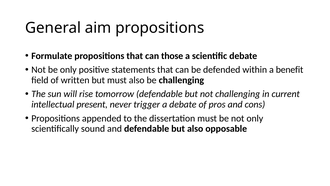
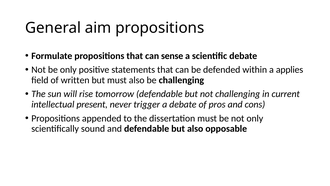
those: those -> sense (172, 56)
benefit: benefit -> applies (290, 70)
